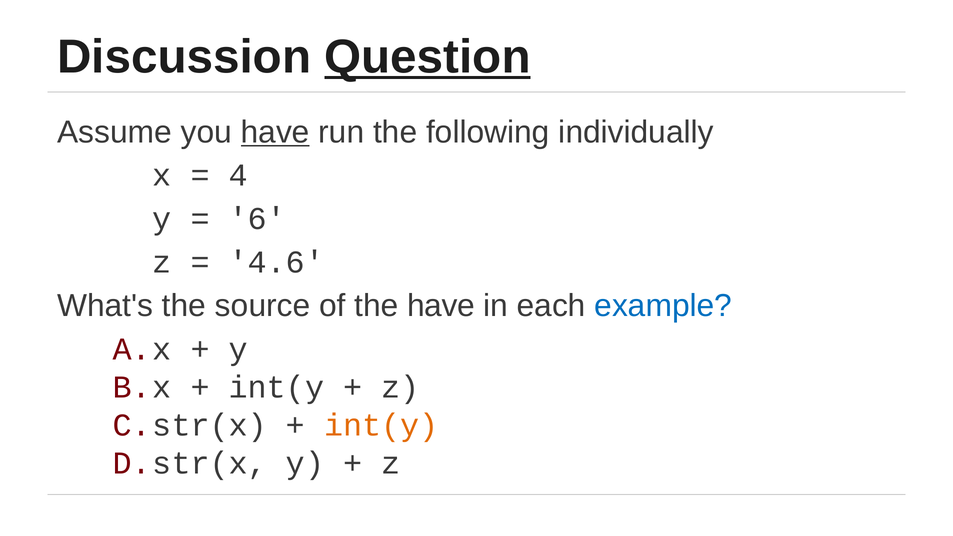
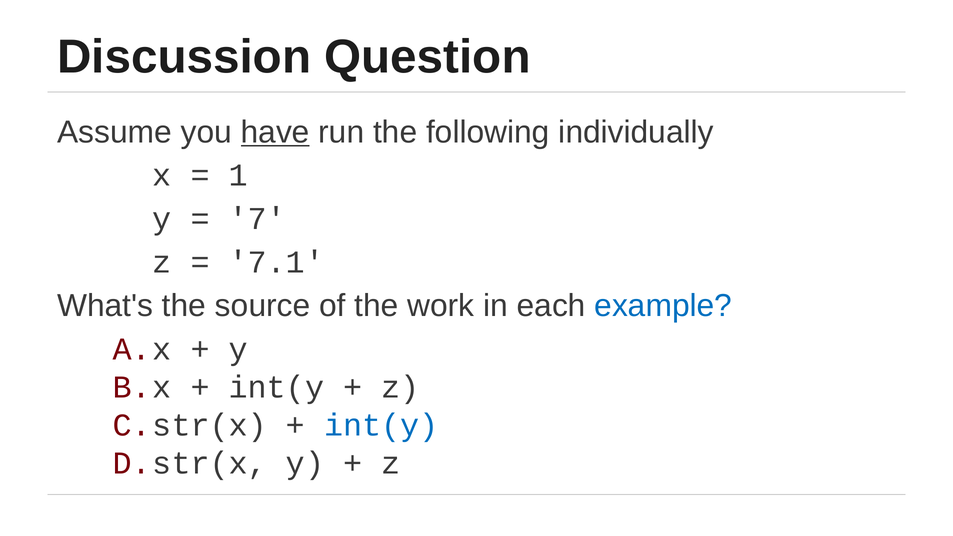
Question underline: present -> none (427, 57)
4: 4 -> 1 (238, 175)
6: 6 -> 7 (257, 219)
4.6: 4.6 -> 7.1 (276, 262)
the have: have -> work (441, 306)
int(y colour: orange -> blue (381, 425)
